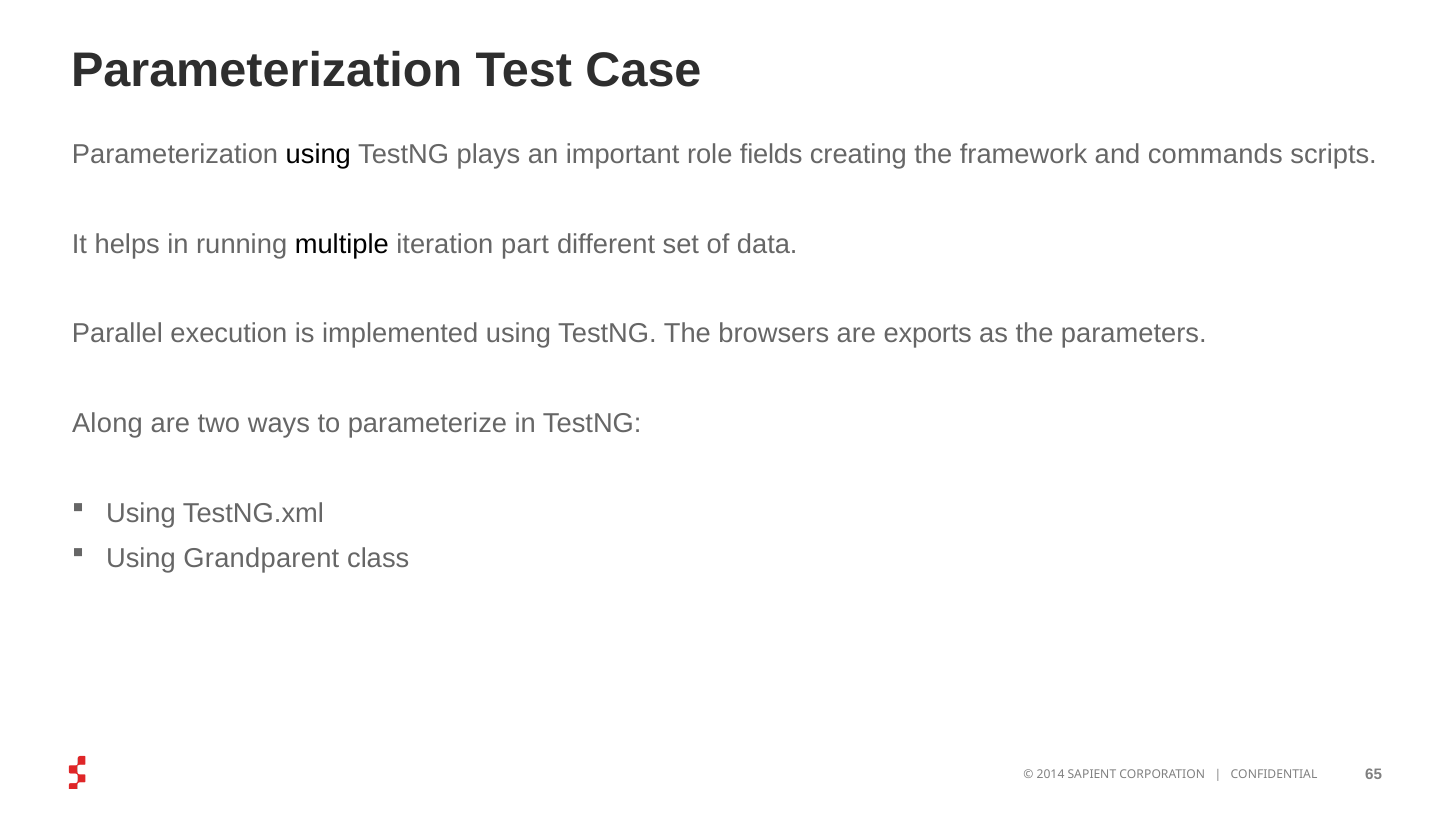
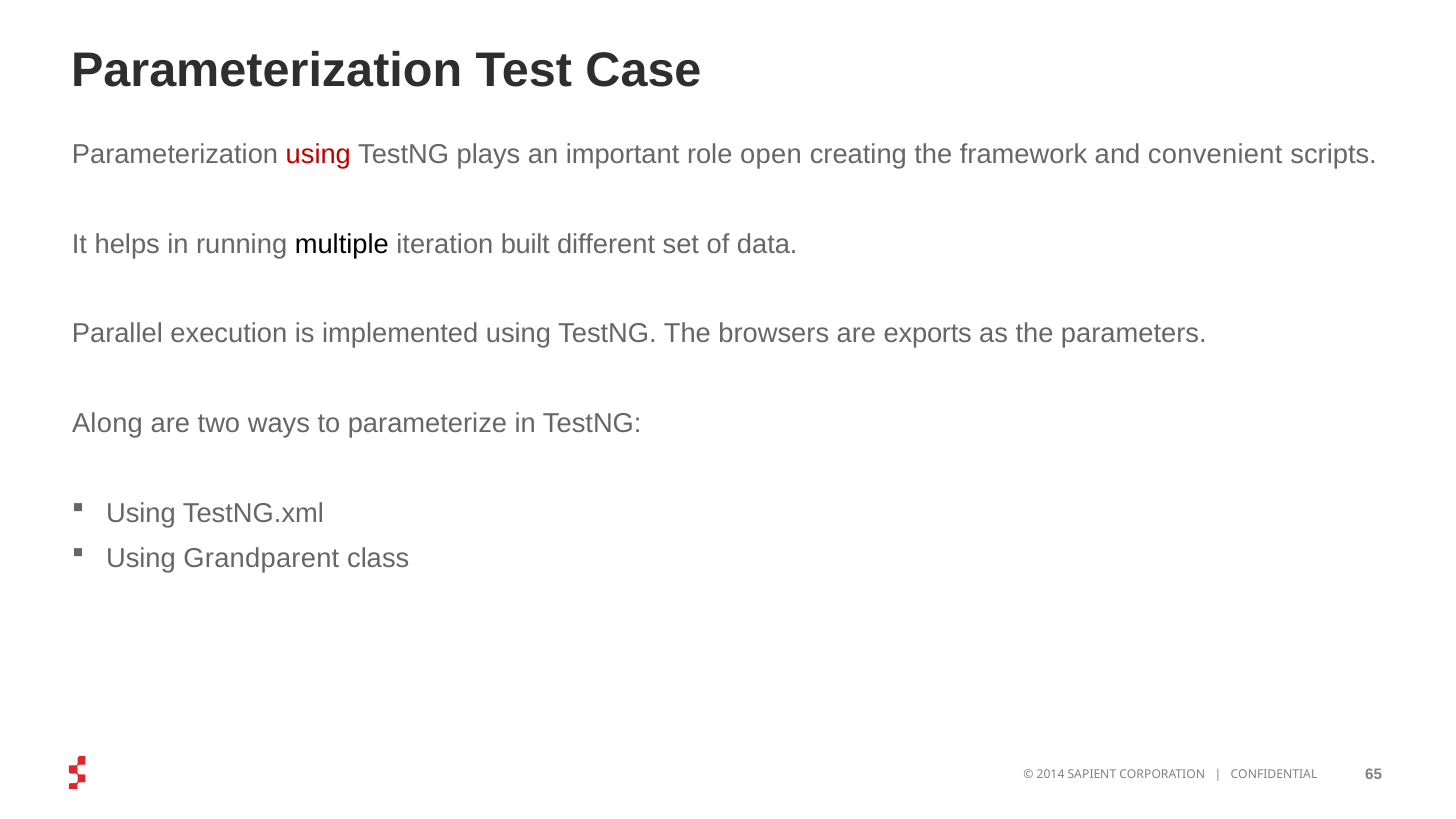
using colour: black -> red (318, 154)
fields: fields -> open (771, 154)
commands: commands -> convenient (1215, 154)
part: part -> built (525, 244)
